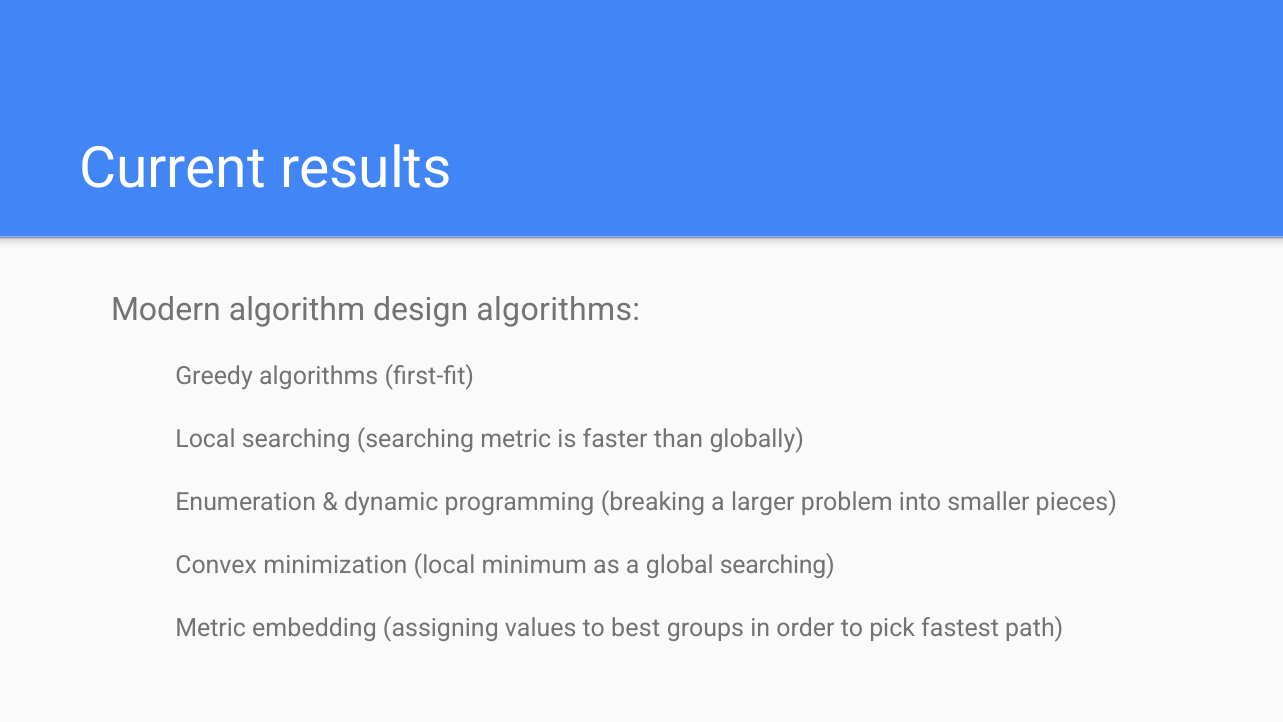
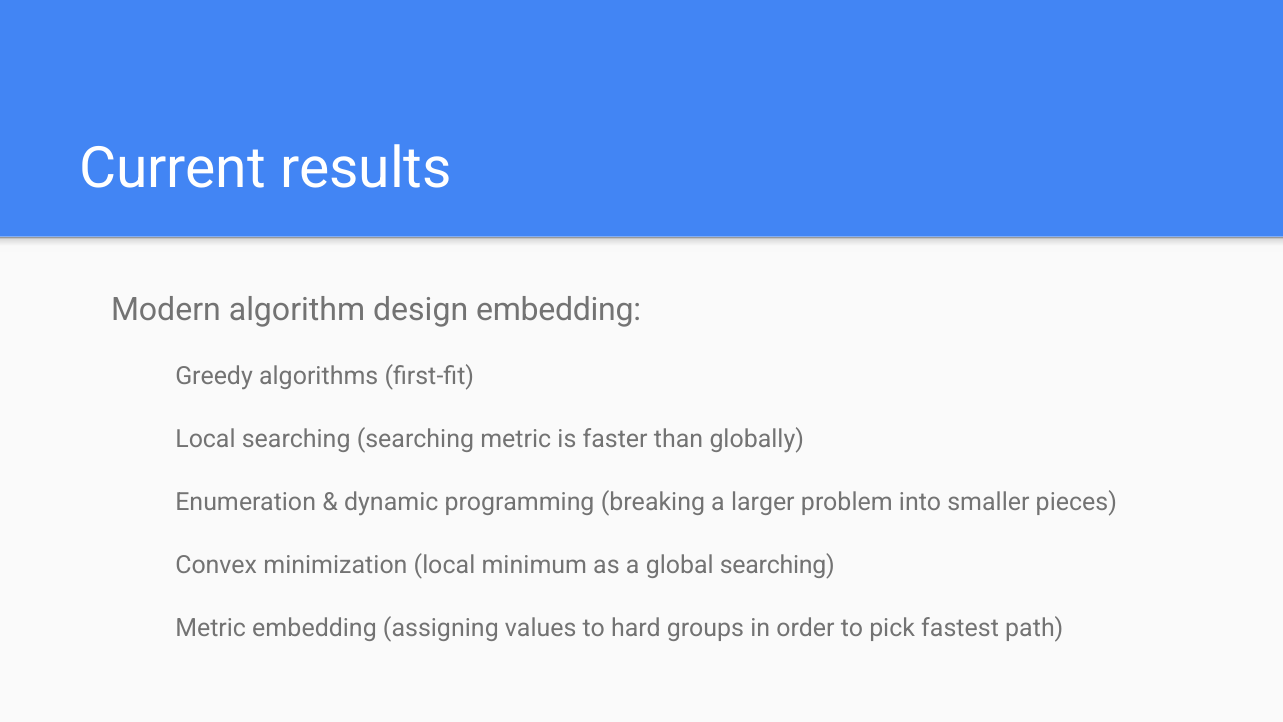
design algorithms: algorithms -> embedding (559, 309)
best: best -> hard (636, 628)
